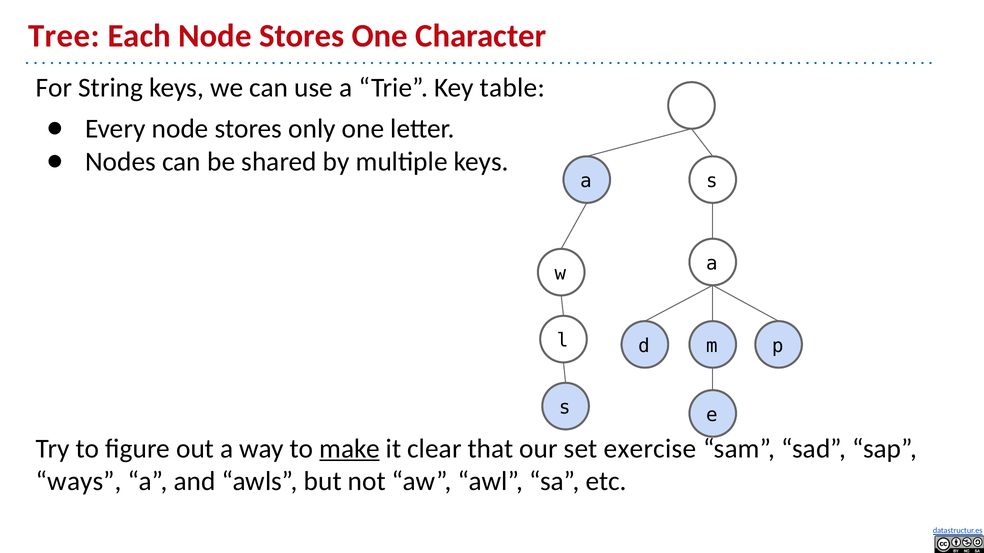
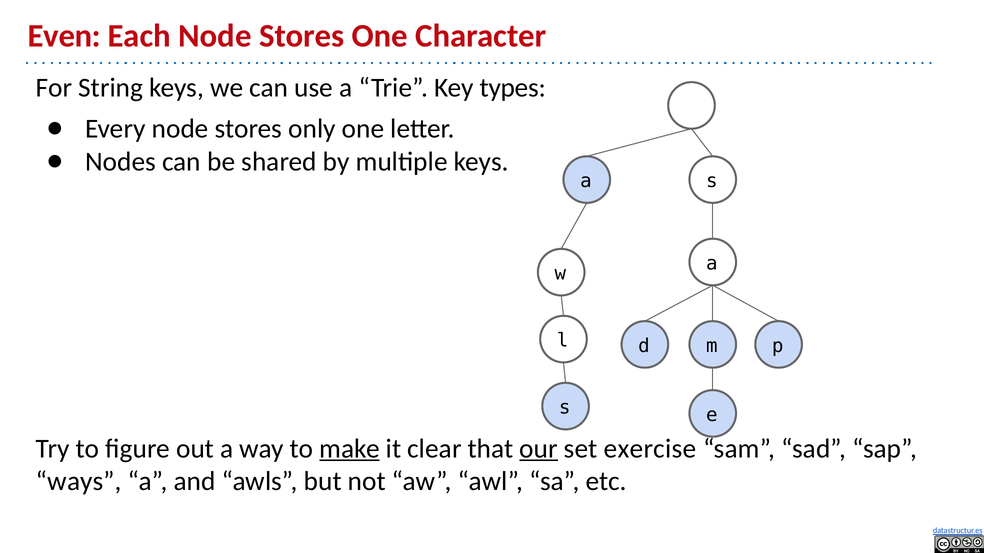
Tree: Tree -> Even (64, 36)
table: table -> types (513, 88)
our underline: none -> present (539, 449)
